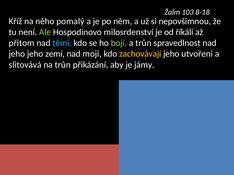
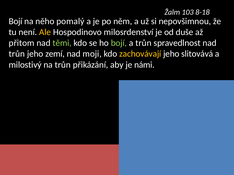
Kříž: Kříž -> Bojí (16, 21)
Ale colour: light green -> yellow (45, 32)
říkáli: říkáli -> duše (185, 32)
těmi colour: light blue -> light green (62, 43)
jeho: jeho -> trůn (17, 54)
utvořeni: utvořeni -> slitovává (197, 54)
slitovává: slitovává -> milostivý (25, 65)
jámy: jámy -> námi (144, 65)
